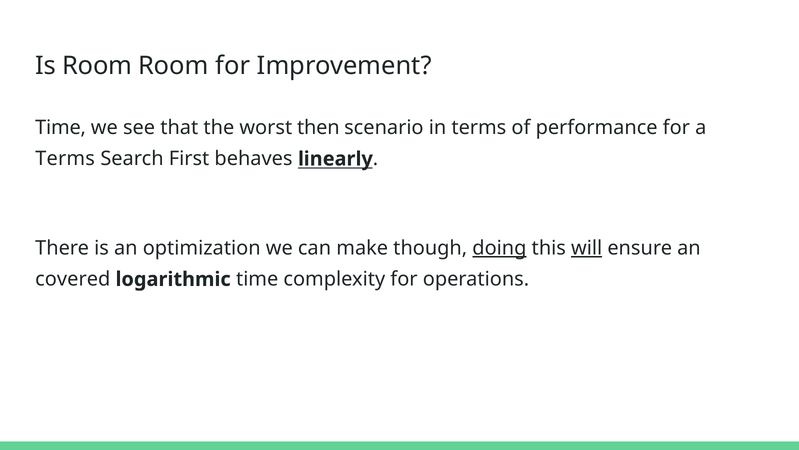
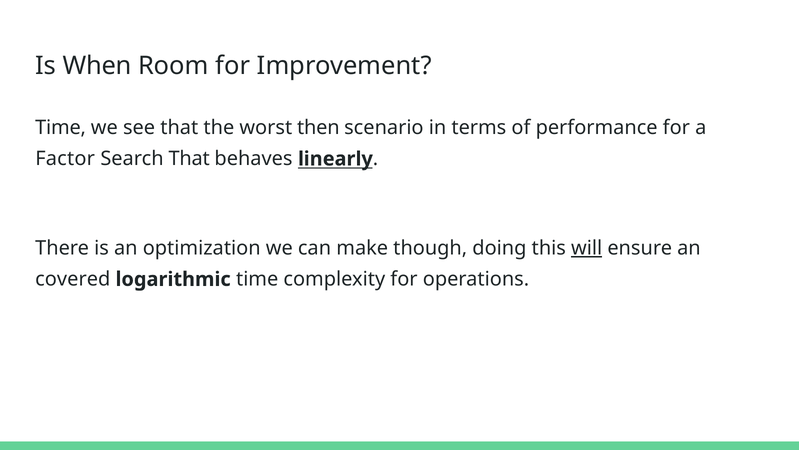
Is Room: Room -> When (97, 66)
Terms: Terms -> Factor (65, 159)
Search First: First -> That (189, 159)
doing underline: present -> none (499, 248)
